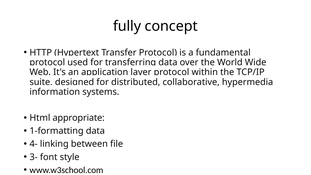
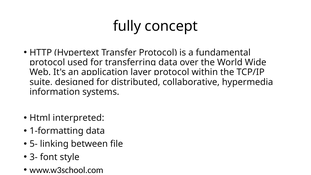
appropriate: appropriate -> interpreted (78, 118)
4-: 4- -> 5- (34, 144)
